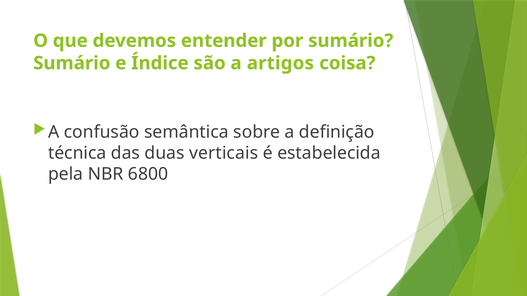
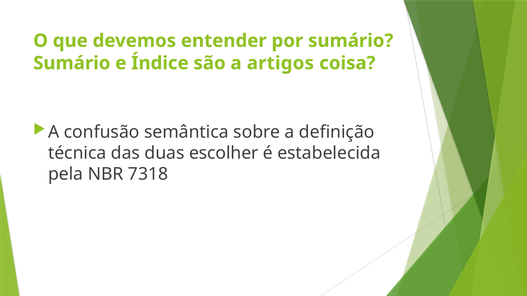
verticais: verticais -> escolher (224, 153)
6800: 6800 -> 7318 (148, 174)
